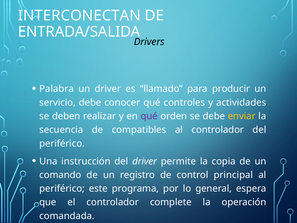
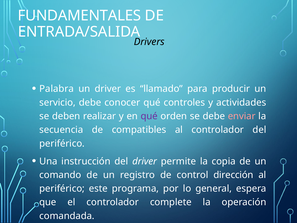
INTERCONECTAN: INTERCONECTAN -> FUNDAMENTALES (79, 16)
enviar colour: yellow -> pink (242, 116)
principal: principal -> dirección (233, 175)
